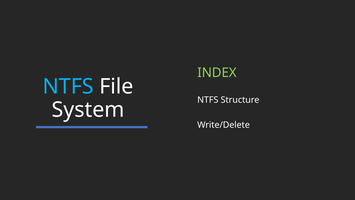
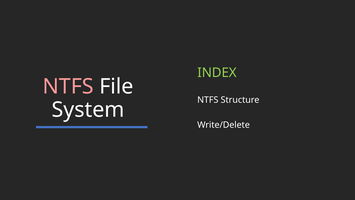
NTFS colour: light blue -> pink (68, 86)
